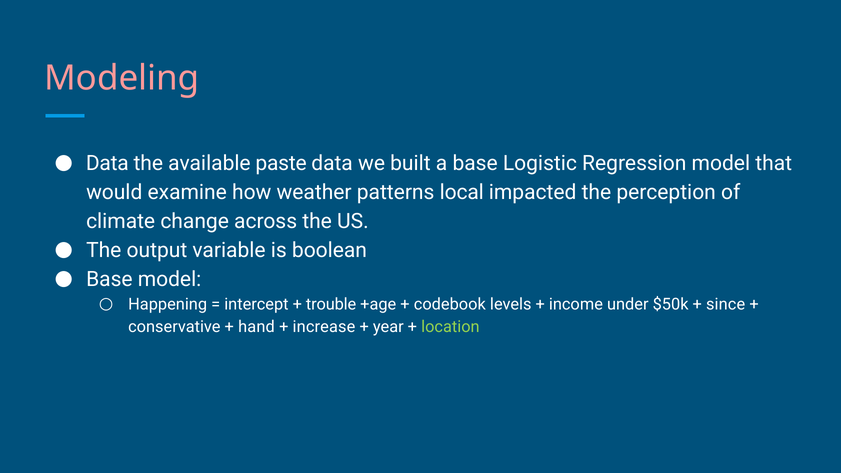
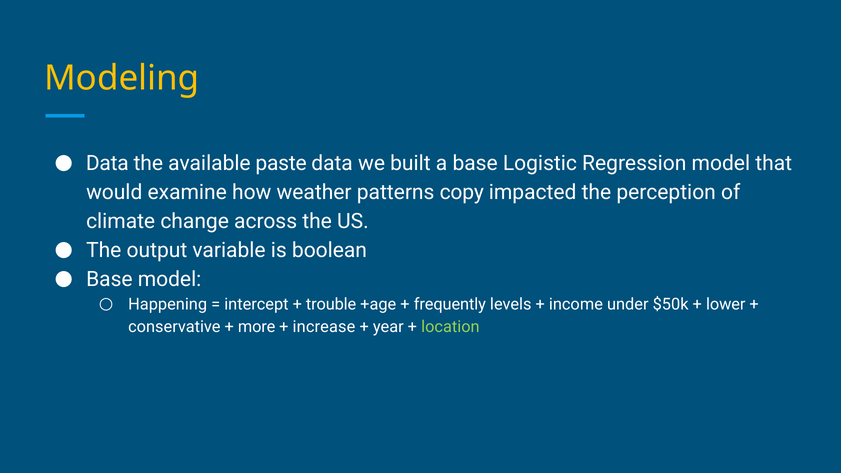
Modeling colour: pink -> yellow (122, 78)
local: local -> copy (462, 192)
codebook: codebook -> frequently (450, 304)
since: since -> lower (726, 304)
hand: hand -> more (257, 327)
